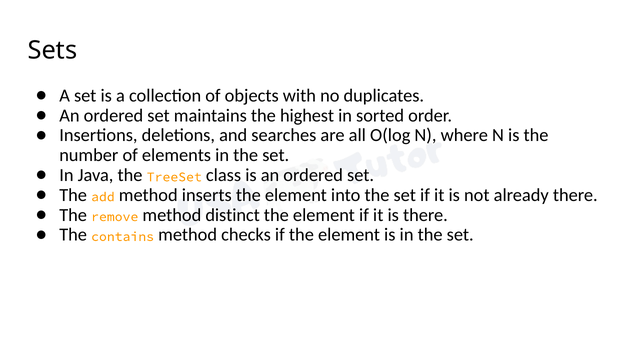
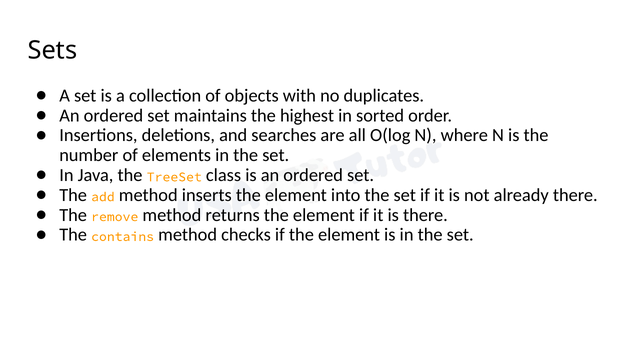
distinct: distinct -> returns (233, 215)
